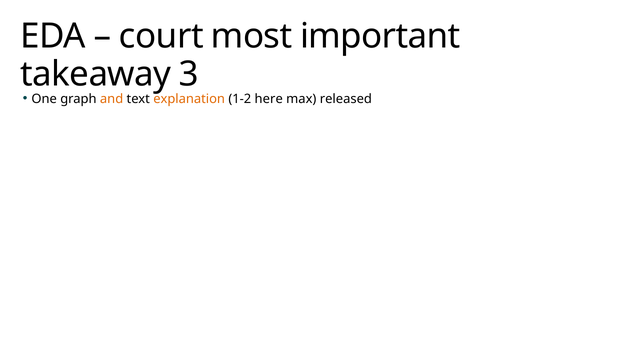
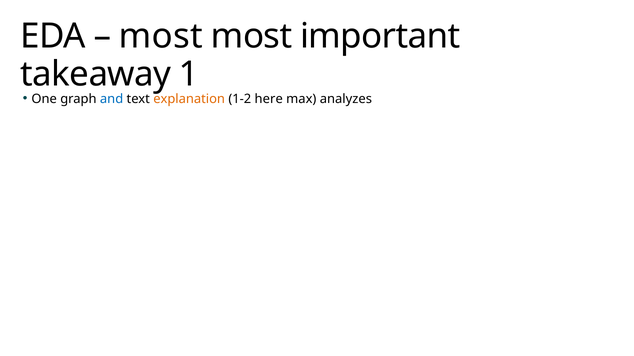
court: court -> most (161, 36)
3: 3 -> 1 (189, 74)
and colour: orange -> blue (112, 99)
released: released -> analyzes (346, 99)
